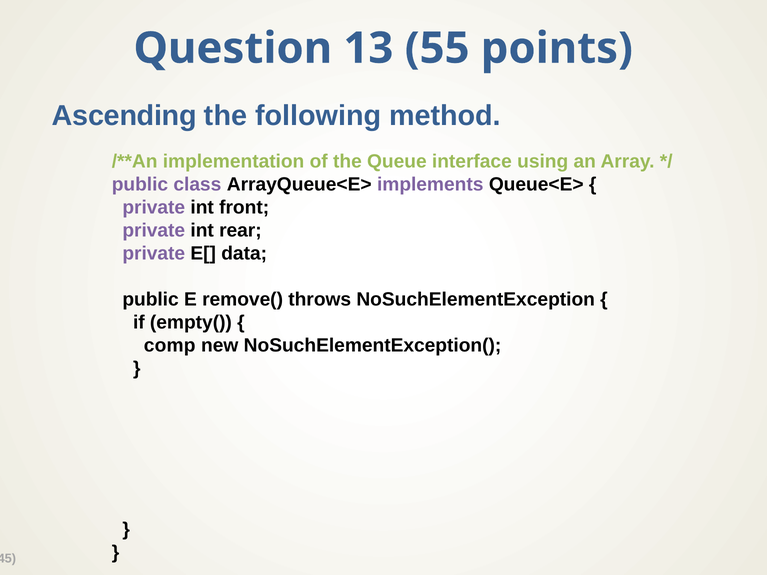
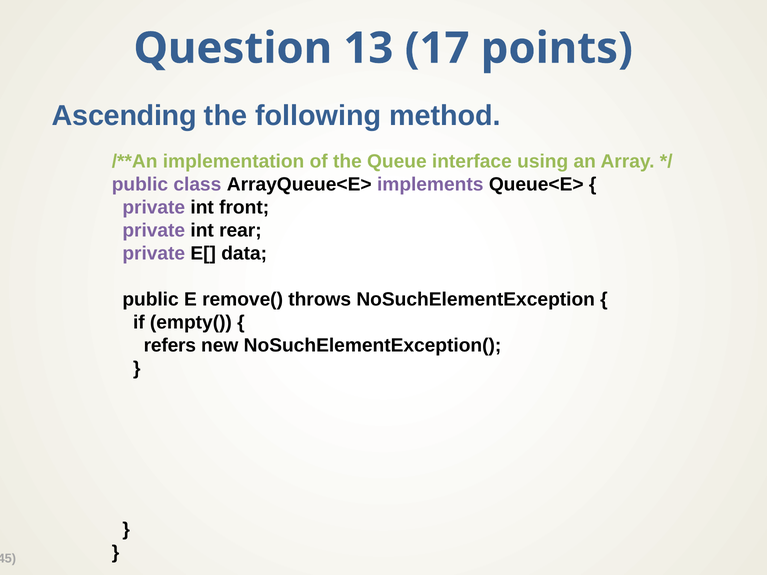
55: 55 -> 17 (437, 48)
comp: comp -> refers (170, 345)
